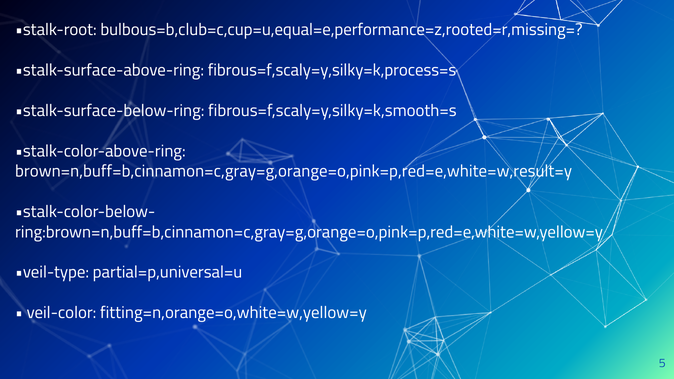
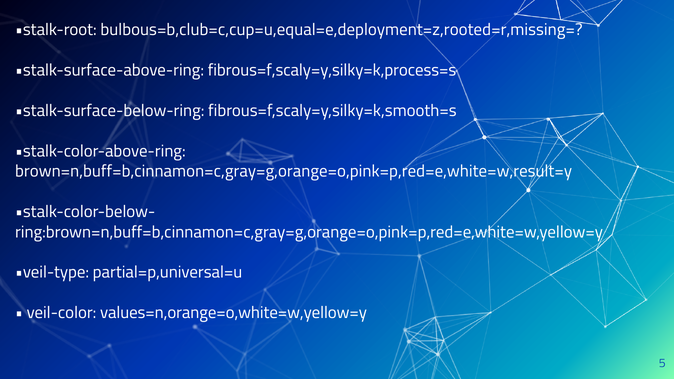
bulbous=b,club=c,cup=u,equal=e,performance=z,rooted=r,missing=: bulbous=b,club=c,cup=u,equal=e,performance=z,rooted=r,missing= -> bulbous=b,club=c,cup=u,equal=e,deployment=z,rooted=r,missing= (341, 30)
fitting=n,orange=o,white=w,yellow=y: fitting=n,orange=o,white=w,yellow=y -> values=n,orange=o,white=w,yellow=y (233, 313)
